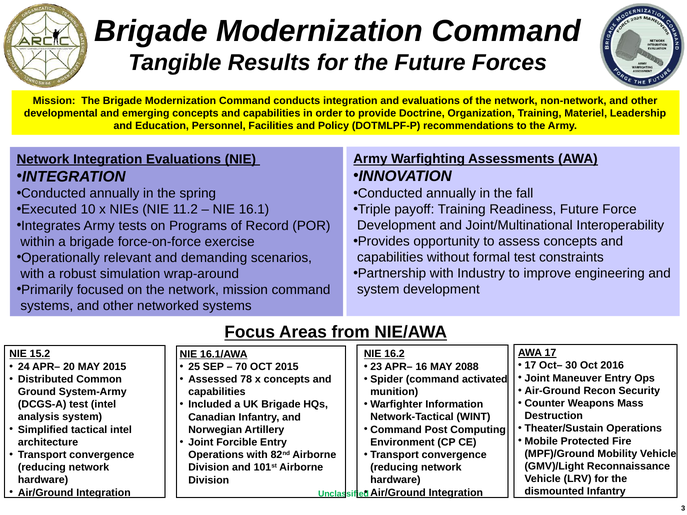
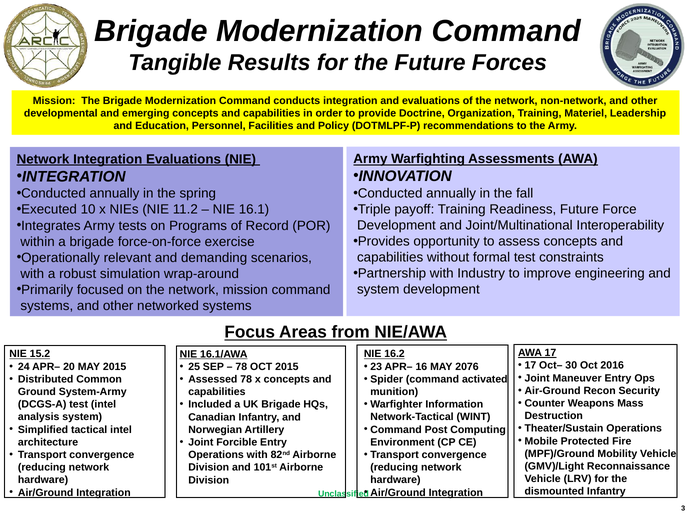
70: 70 -> 78 (241, 367)
2088: 2088 -> 2076 (467, 367)
